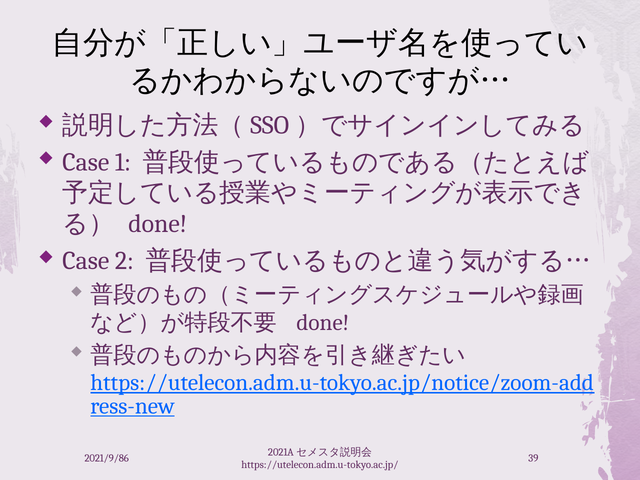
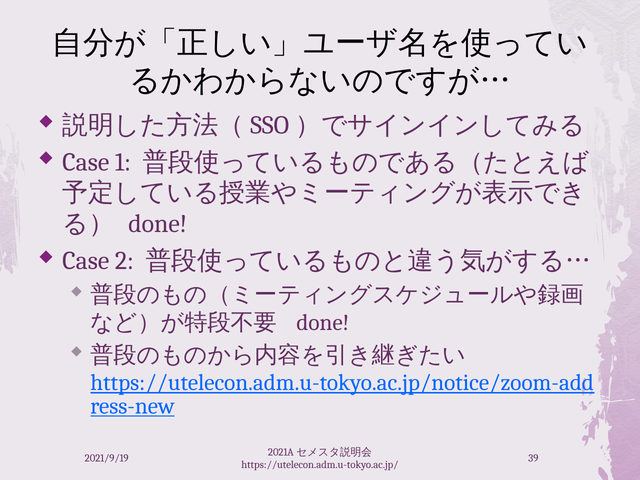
2021/9/86: 2021/9/86 -> 2021/9/19 (107, 458)
